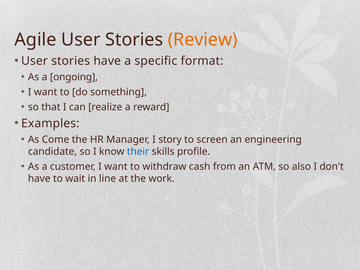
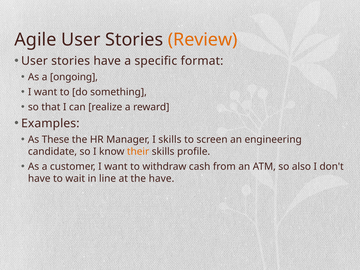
Come: Come -> These (56, 140)
I story: story -> skills (170, 140)
their colour: blue -> orange (138, 152)
the work: work -> have (162, 179)
